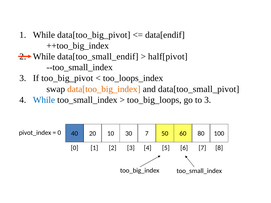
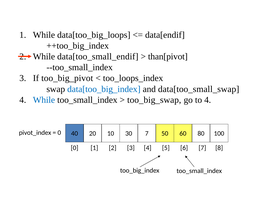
data[too_big_pivot: data[too_big_pivot -> data[too_big_loops (94, 35)
half[pivot: half[pivot -> than[pivot (168, 57)
data[too_big_index colour: orange -> blue (104, 89)
data[too_small_pivot: data[too_small_pivot -> data[too_small_swap (199, 89)
too_big_loops: too_big_loops -> too_big_swap (154, 100)
to 3: 3 -> 4 (208, 100)
